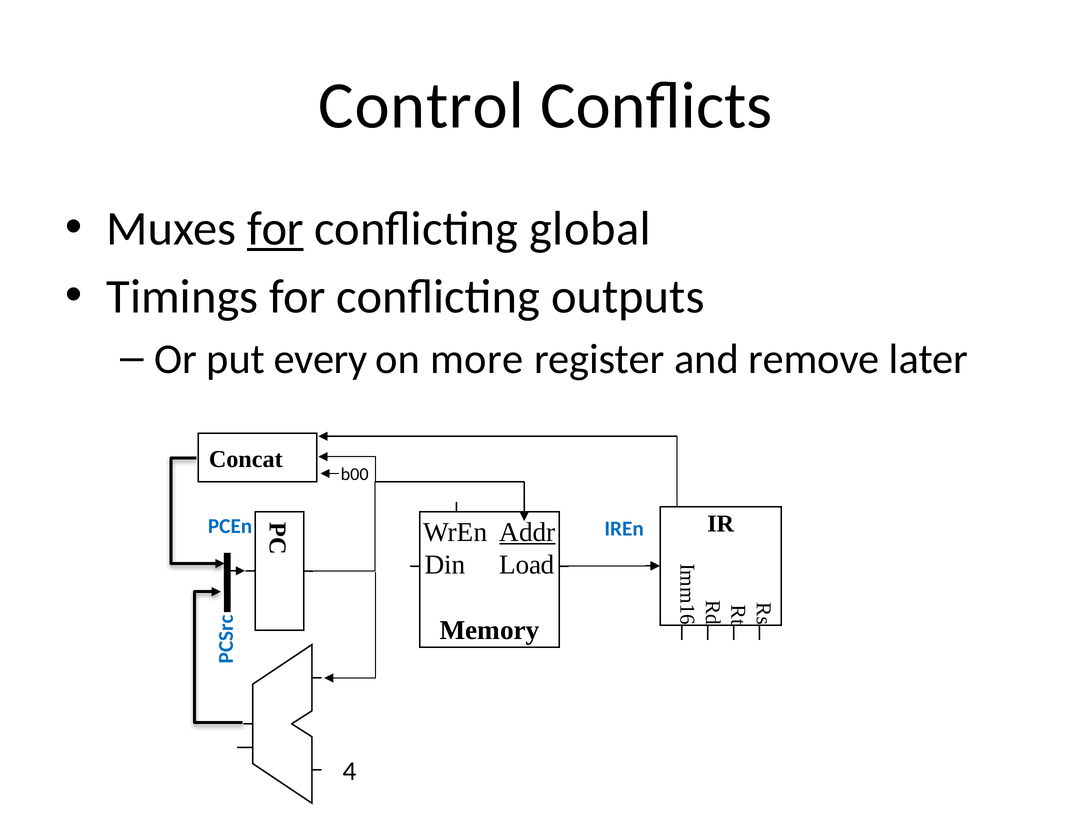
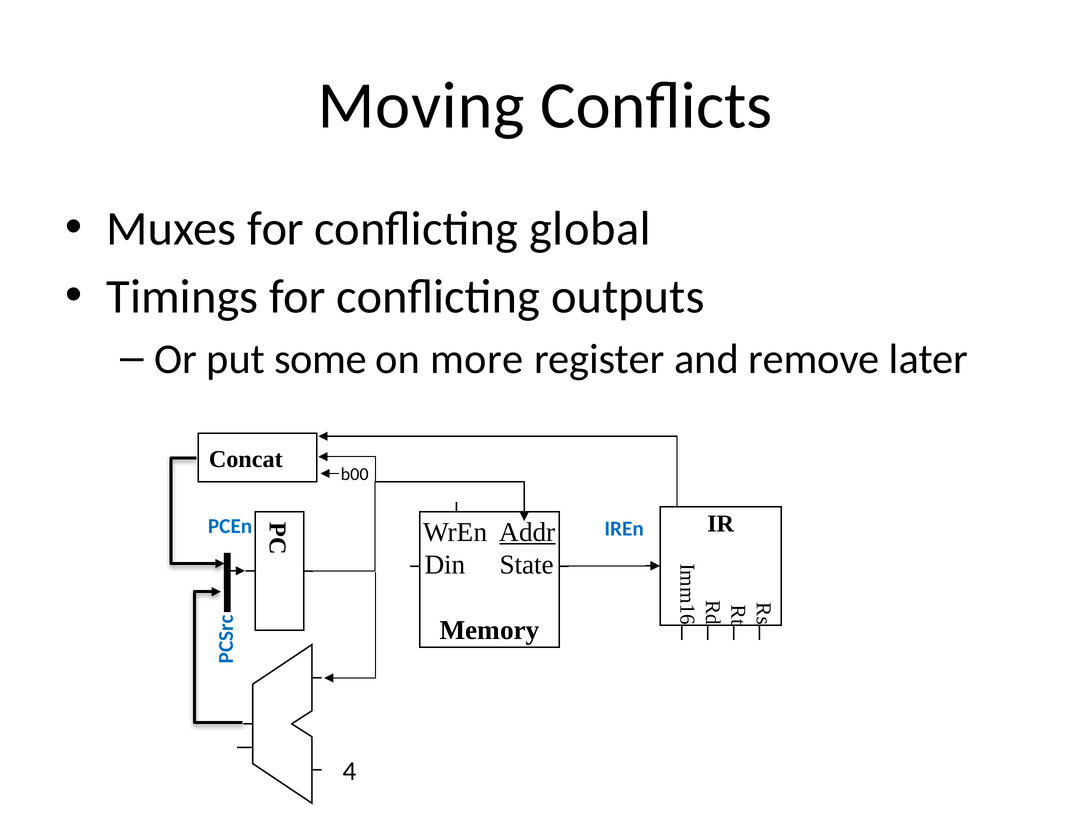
Control: Control -> Moving (421, 106)
for underline: present -> none (275, 229)
every: every -> some (320, 359)
Load: Load -> State (527, 565)
